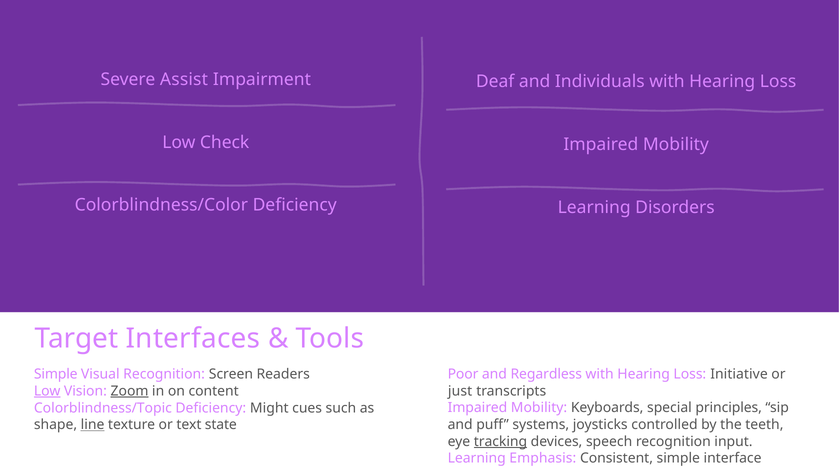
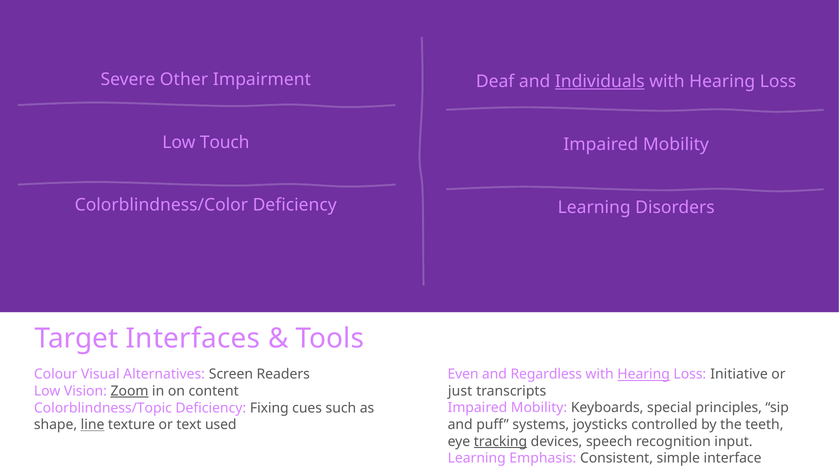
Assist: Assist -> Other (184, 79)
Individuals underline: none -> present (600, 81)
Check: Check -> Touch (225, 142)
Simple: Simple -> Colour (56, 374)
Visual Recognition: Recognition -> Alternatives (164, 374)
Poor: Poor -> Even (463, 374)
Hearing underline: none -> present (644, 374)
Low underline: present -> none (47, 391)
Might: Might -> Fixing (269, 408)
state: state -> used (221, 425)
